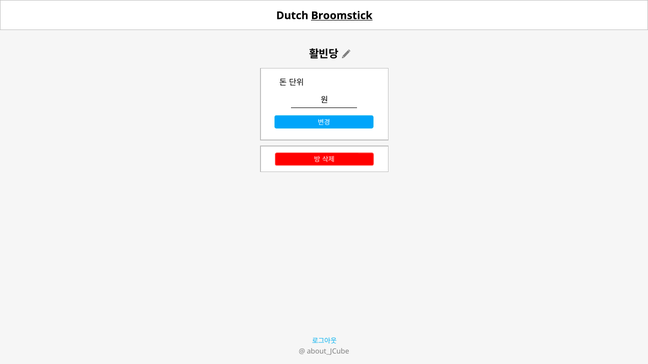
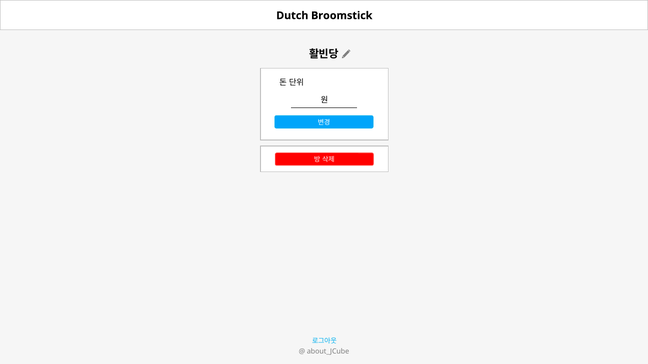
Broomstick underline: present -> none (342, 16)
